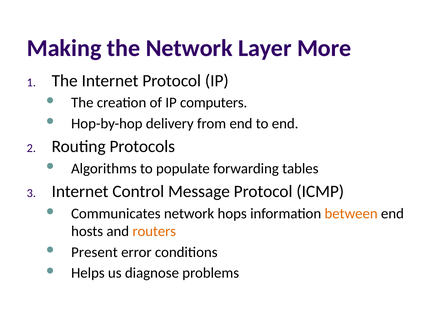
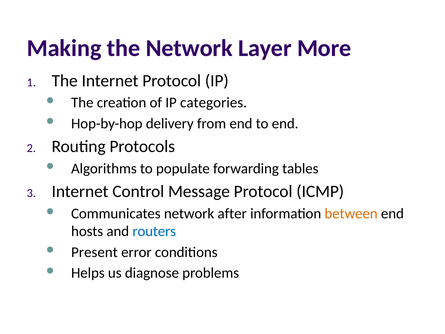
computers: computers -> categories (214, 103)
hops: hops -> after (232, 213)
routers colour: orange -> blue (154, 231)
